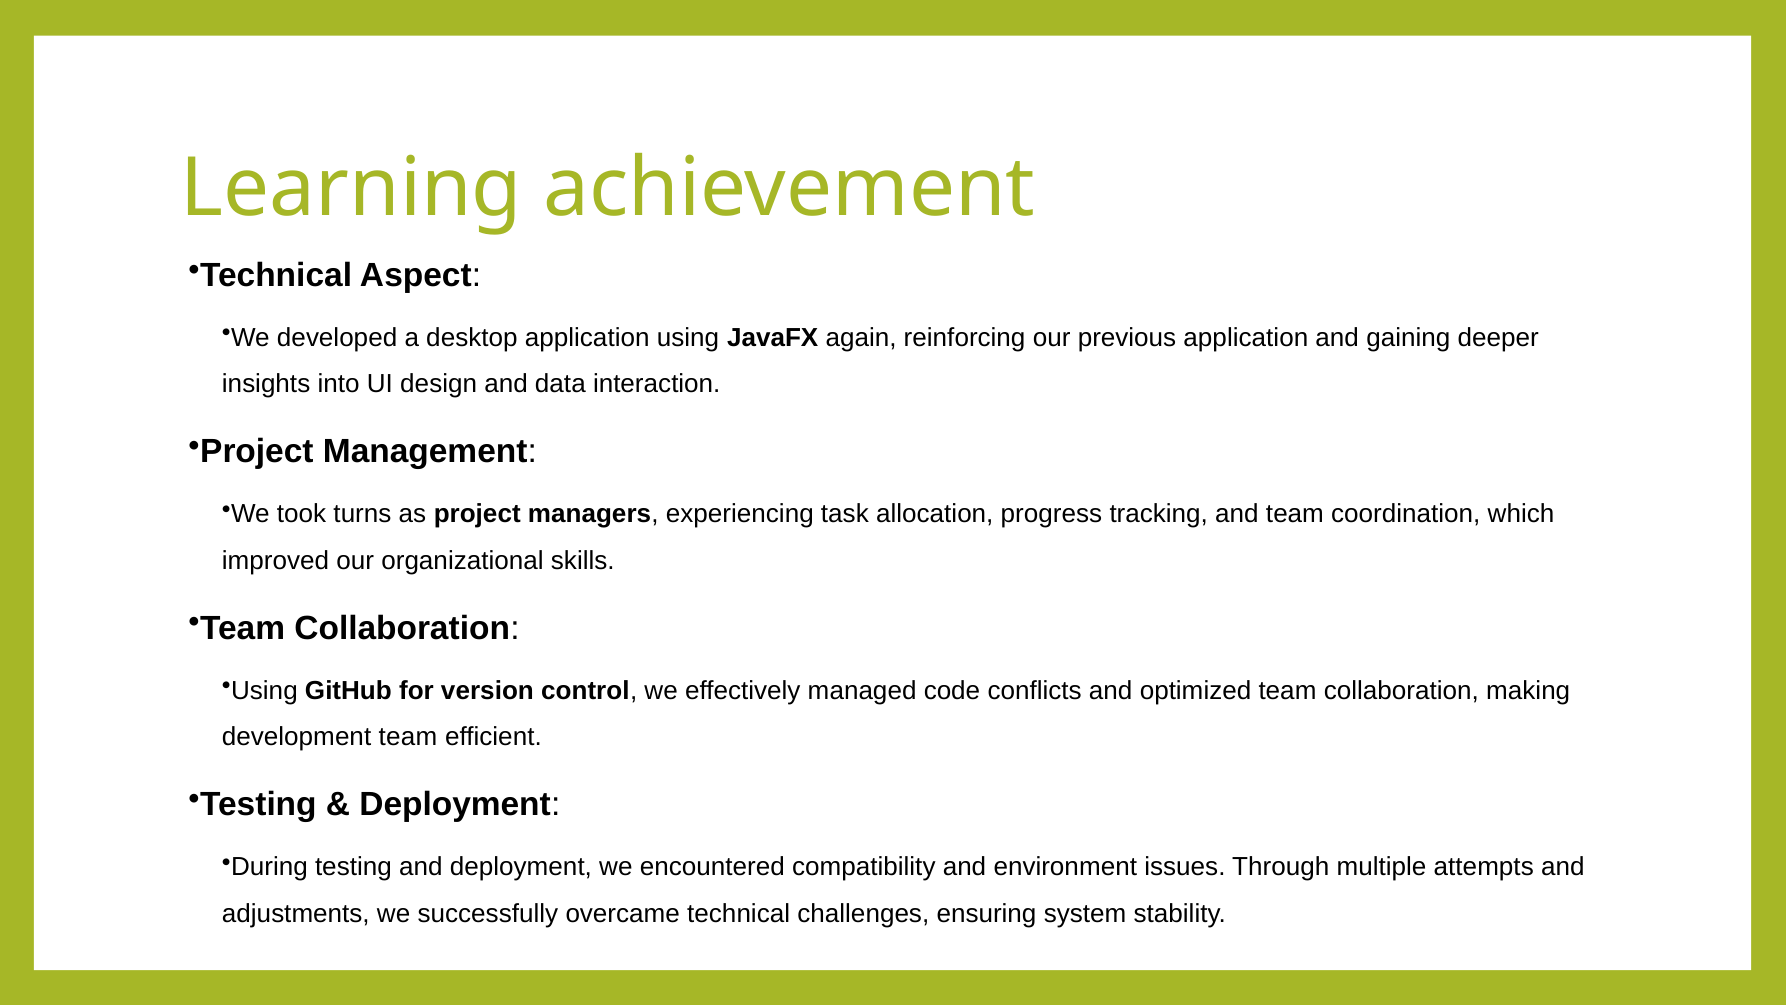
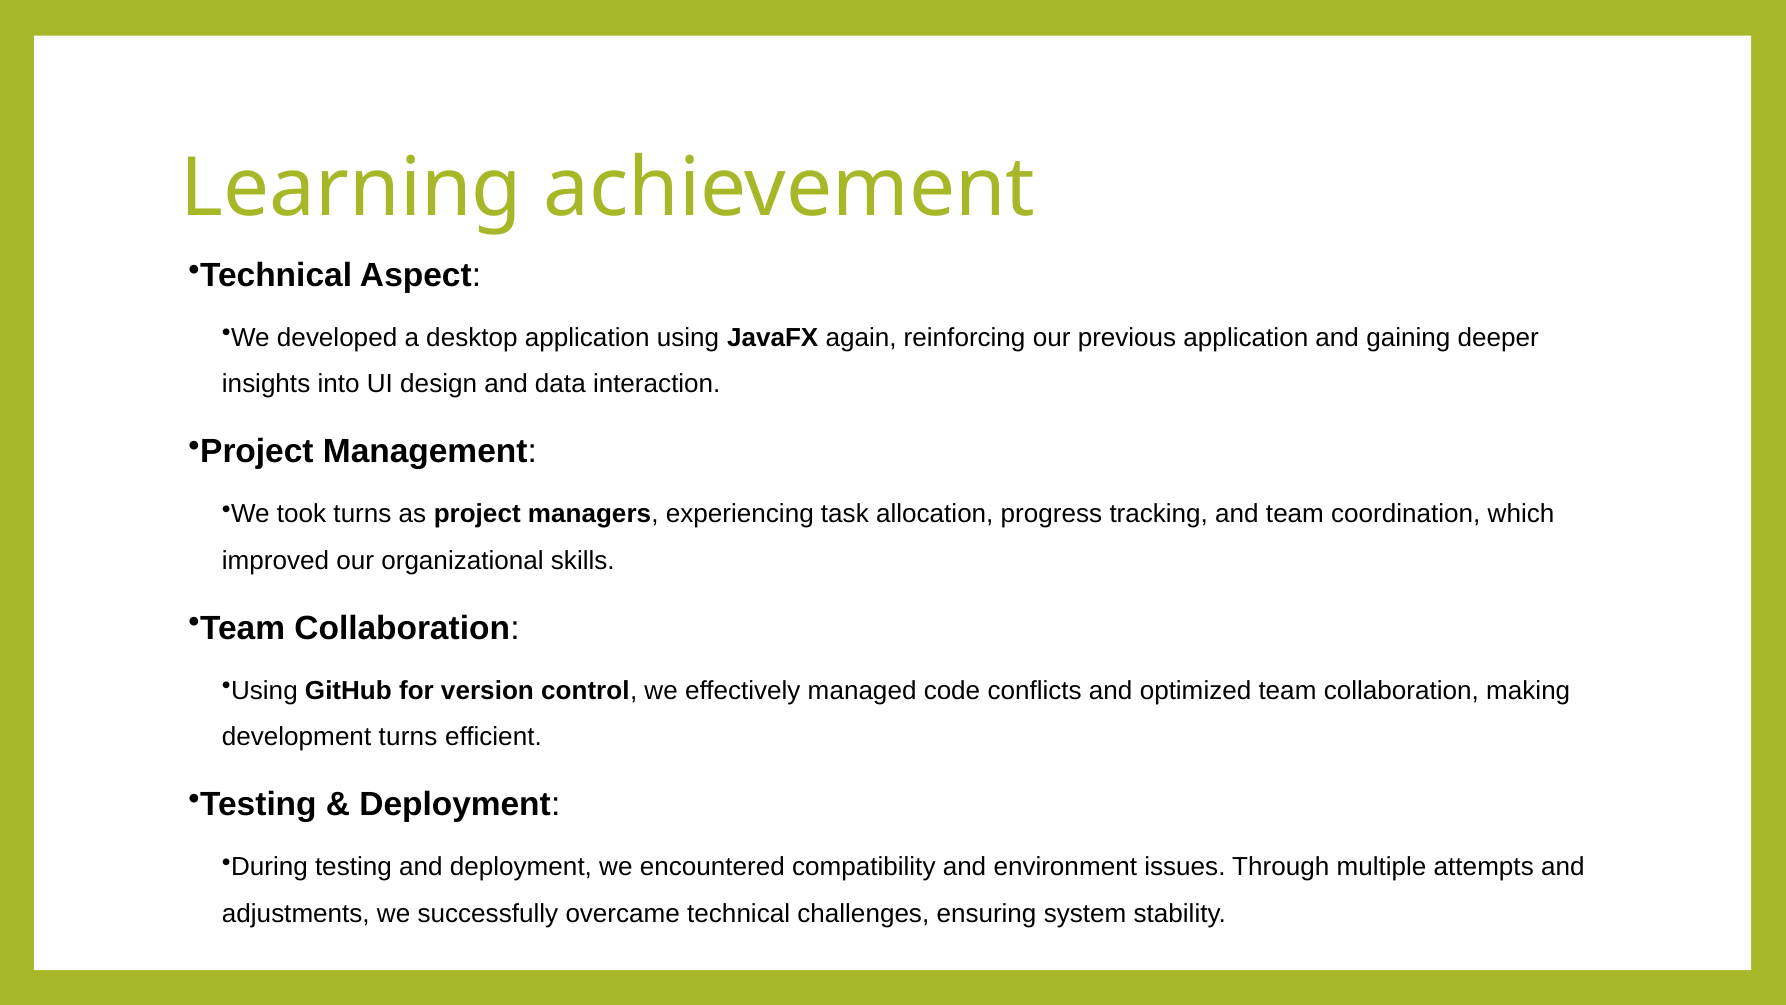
development team: team -> turns (408, 737)
